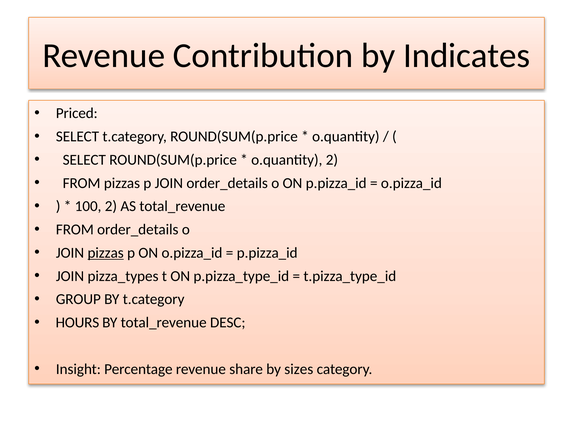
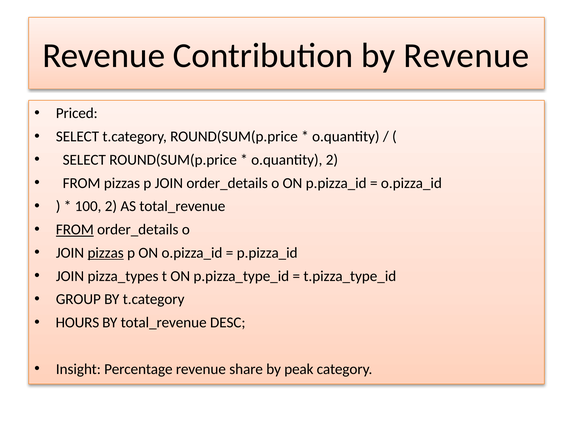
by Indicates: Indicates -> Revenue (466, 55)
FROM underline: none -> present (75, 229)
sizes: sizes -> peak (299, 369)
